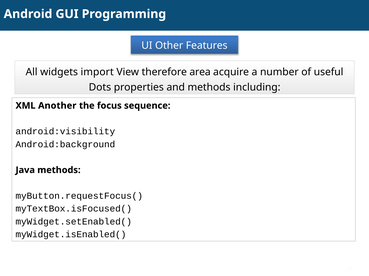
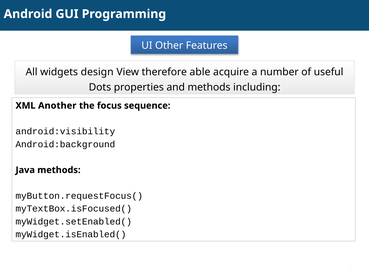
import: import -> design (97, 72)
area: area -> able (200, 72)
